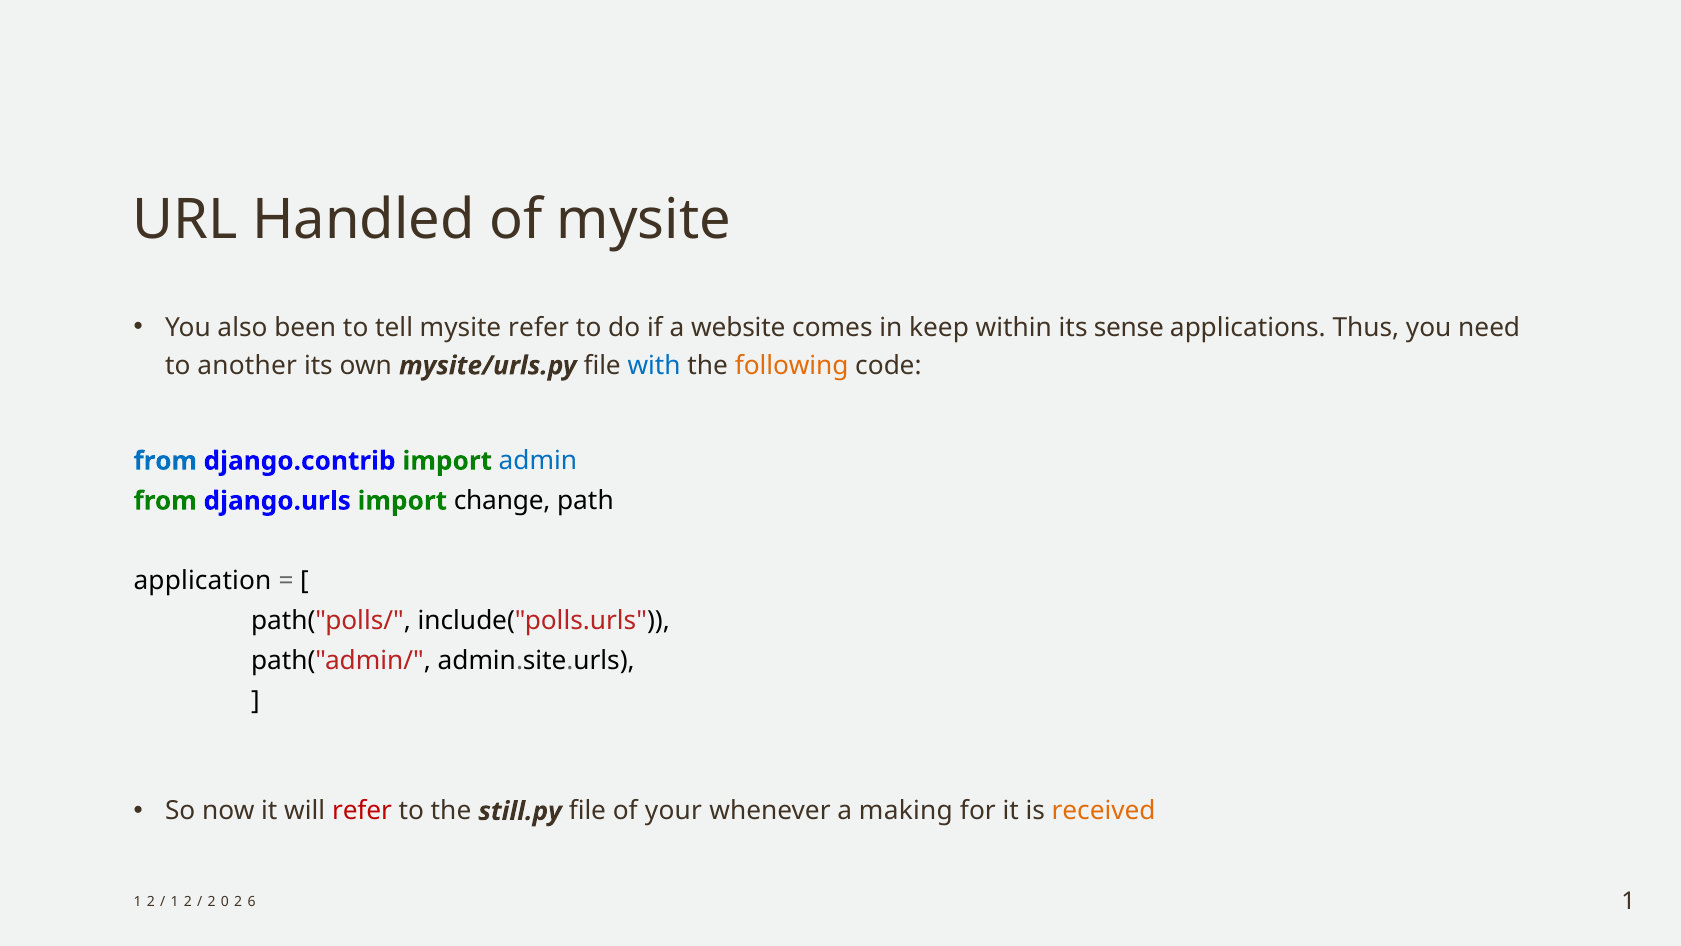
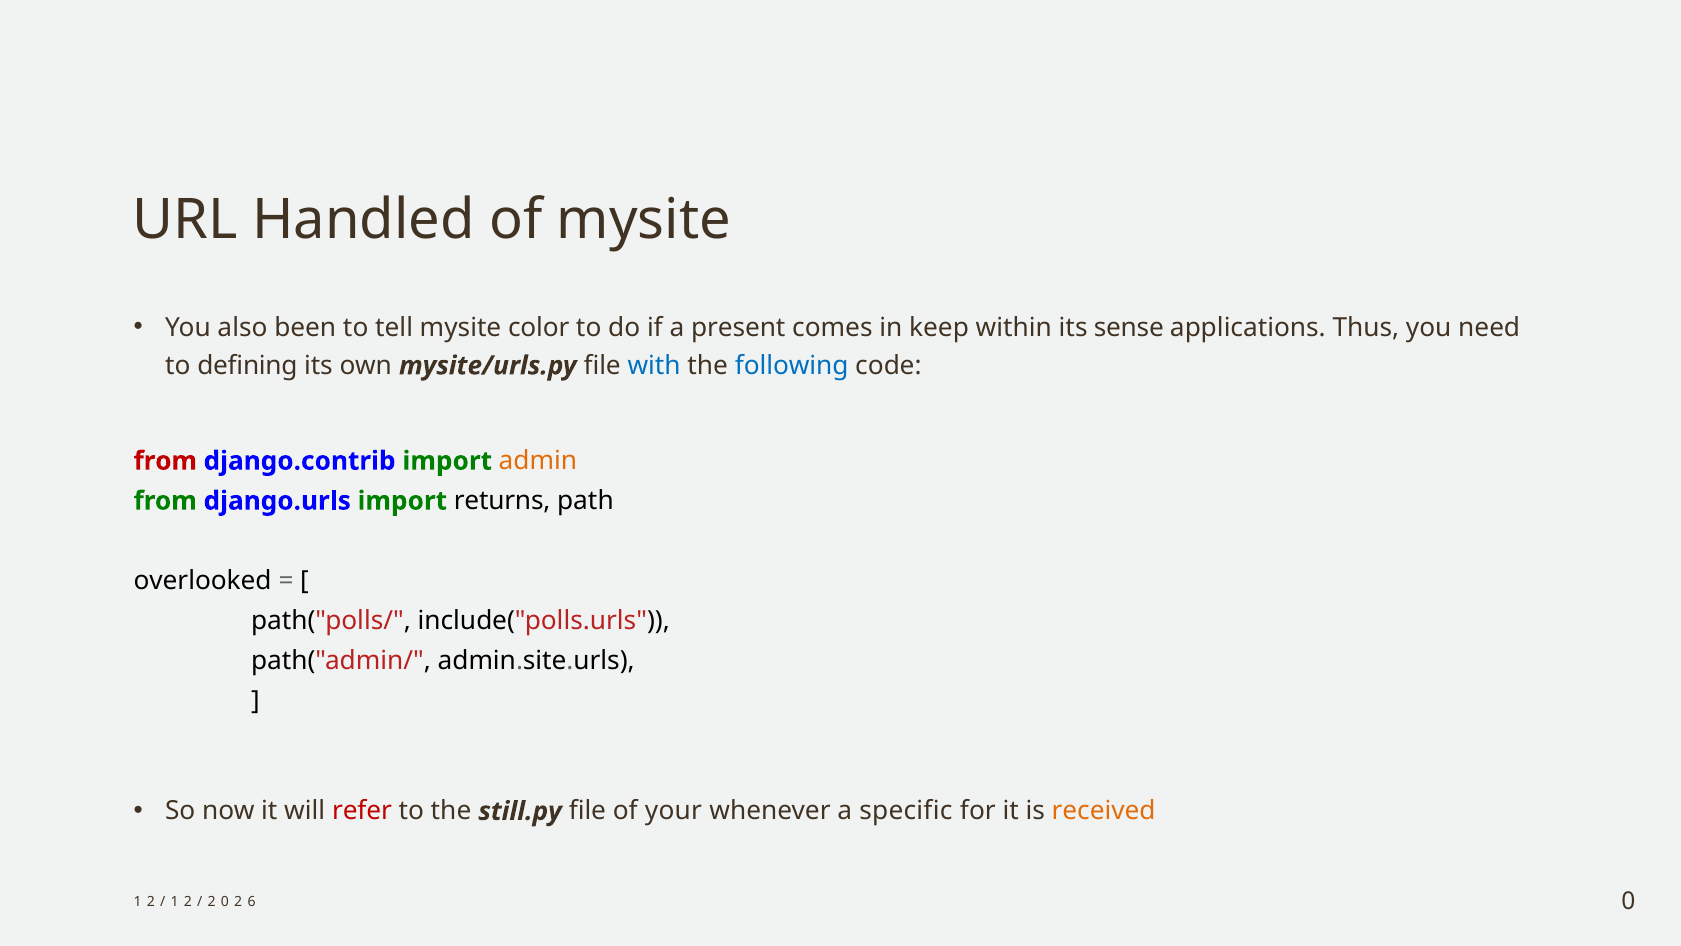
mysite refer: refer -> color (539, 328)
website: website -> present (738, 328)
another: another -> defining (247, 366)
following colour: orange -> blue (792, 366)
from colour: blue -> red (165, 461)
admin colour: blue -> orange (538, 461)
change: change -> returns (502, 501)
application: application -> overlooked (203, 581)
making: making -> specific (906, 811)
1: 1 -> 0 (1628, 901)
